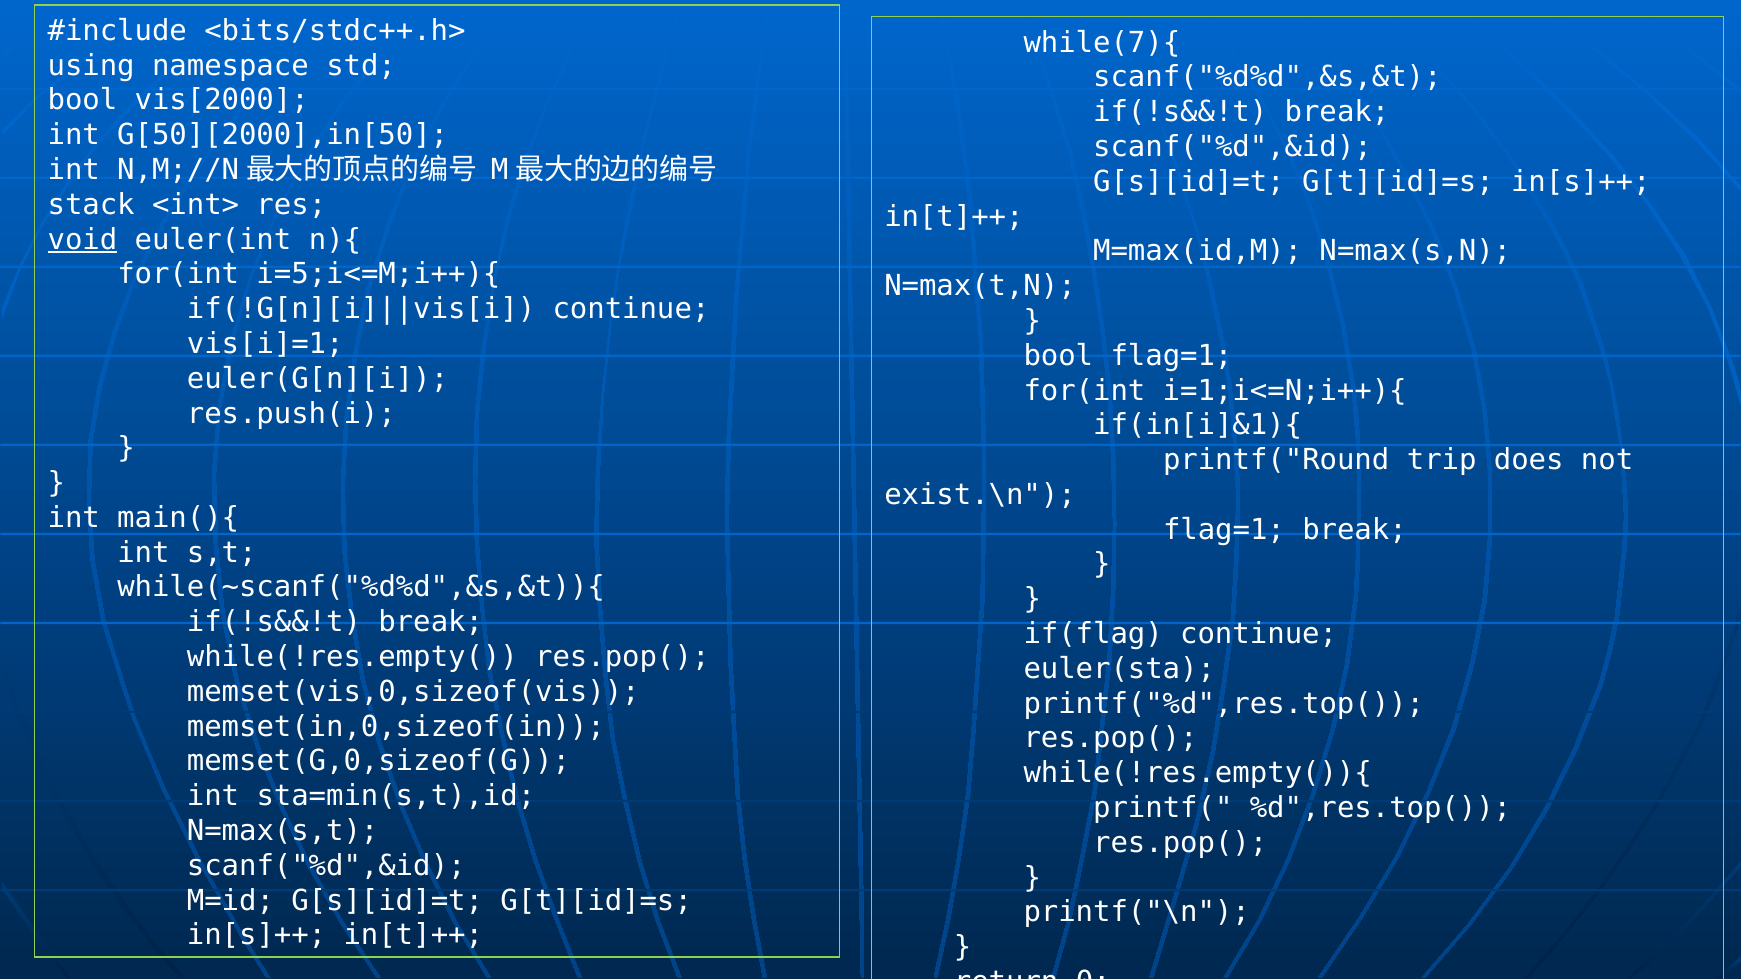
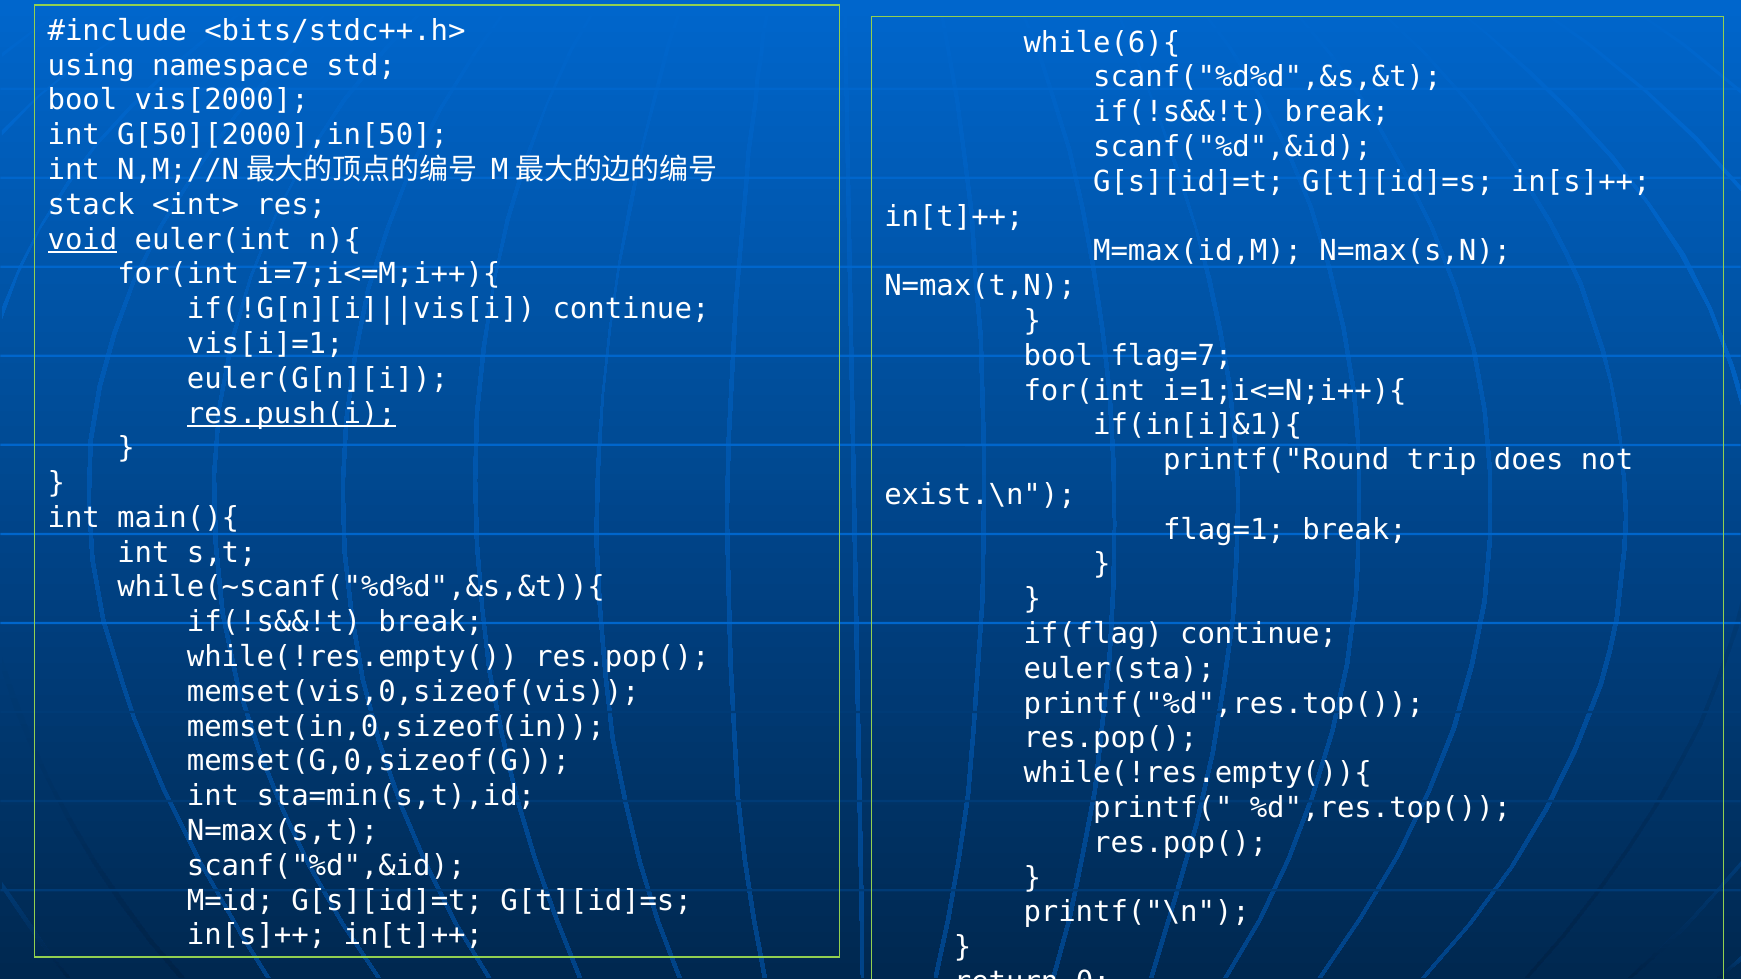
while(7){: while(7){ -> while(6){ (1102, 43)
i=5;i<=M;i++){: i=5;i<=M;i++){ -> i=7;i<=M;i++){ (378, 274)
bool flag=1: flag=1 -> flag=7 (1171, 356)
res.push(i underline: none -> present (291, 414)
